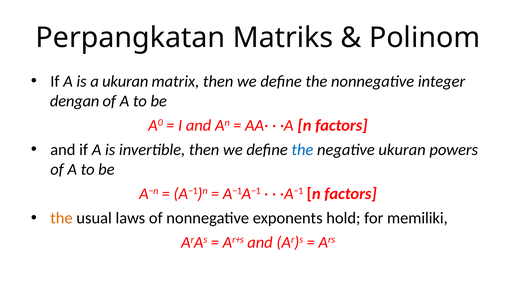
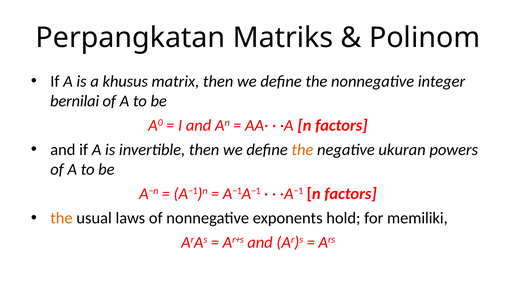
a ukuran: ukuran -> khusus (125, 81)
dengan: dengan -> bernilai (75, 101)
the colour: blue -> orange (302, 150)
